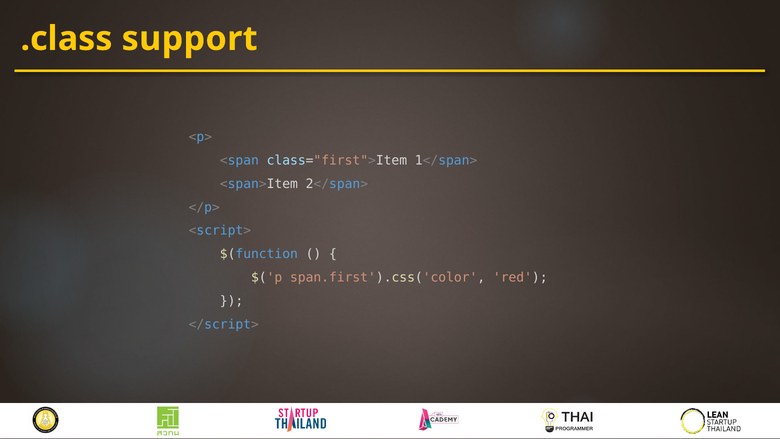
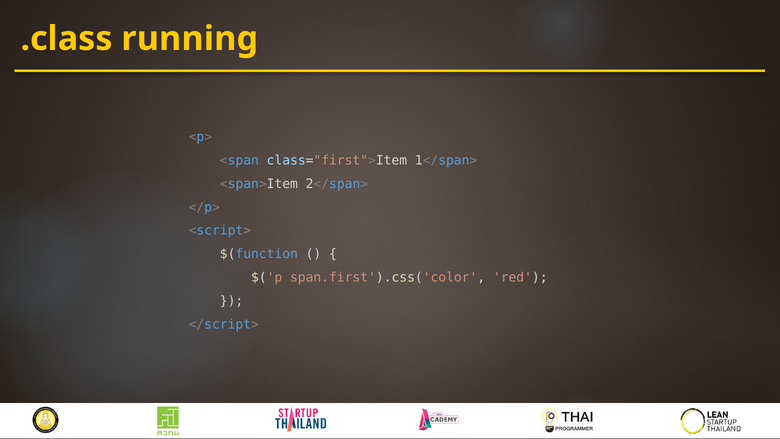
support: support -> running (190, 39)
